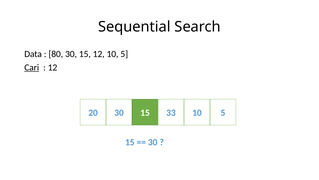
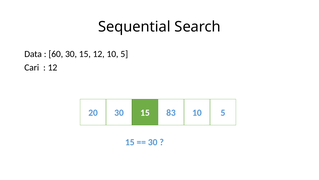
80: 80 -> 60 (56, 54)
Cari underline: present -> none (32, 67)
33: 33 -> 83 (171, 112)
